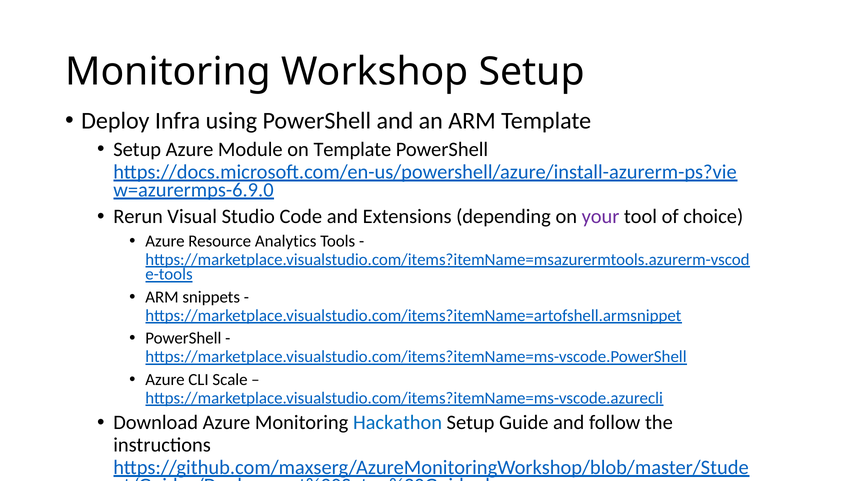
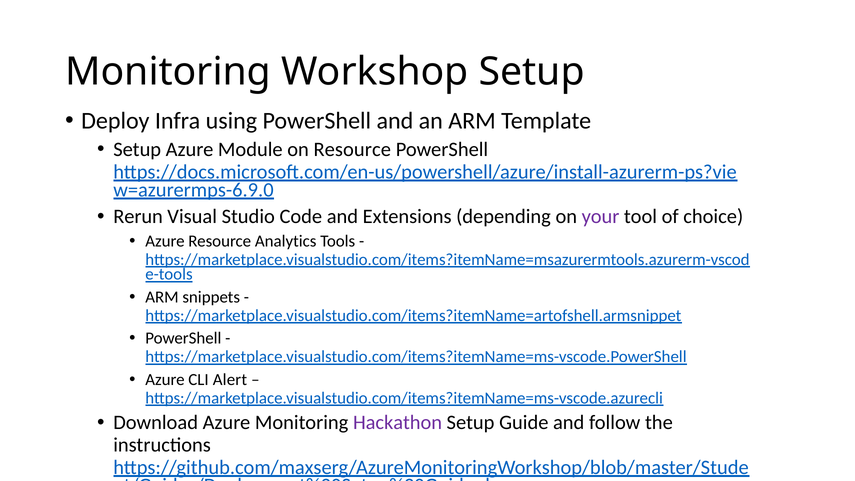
on Template: Template -> Resource (352, 149)
Scale: Scale -> Alert (230, 380)
Hackathon colour: blue -> purple (398, 423)
